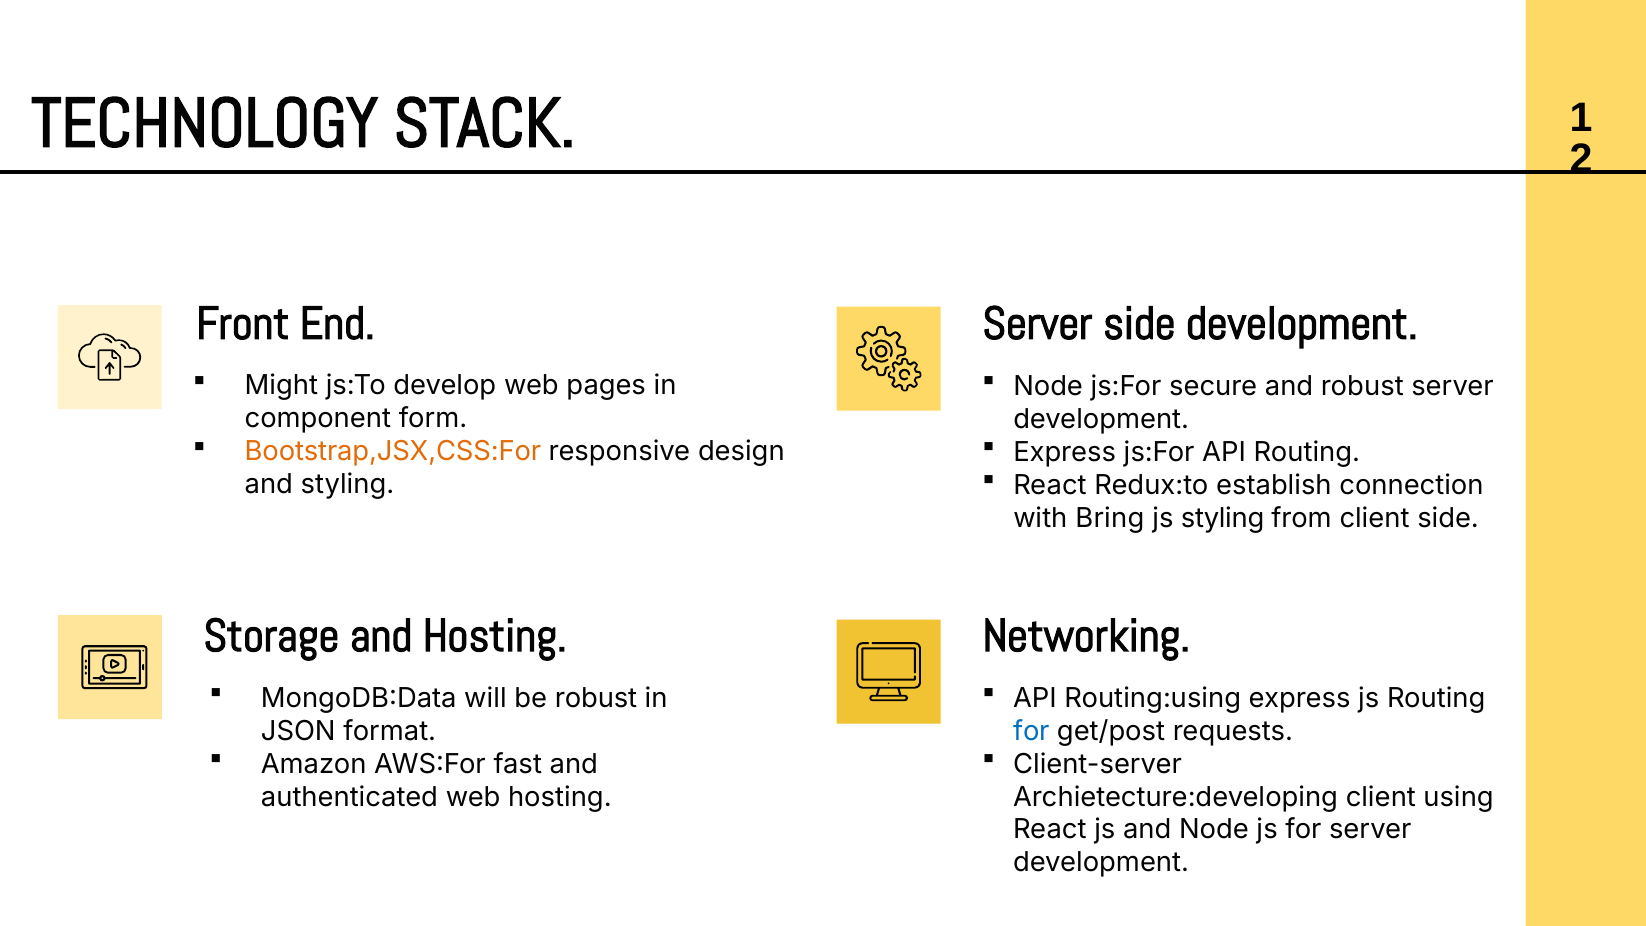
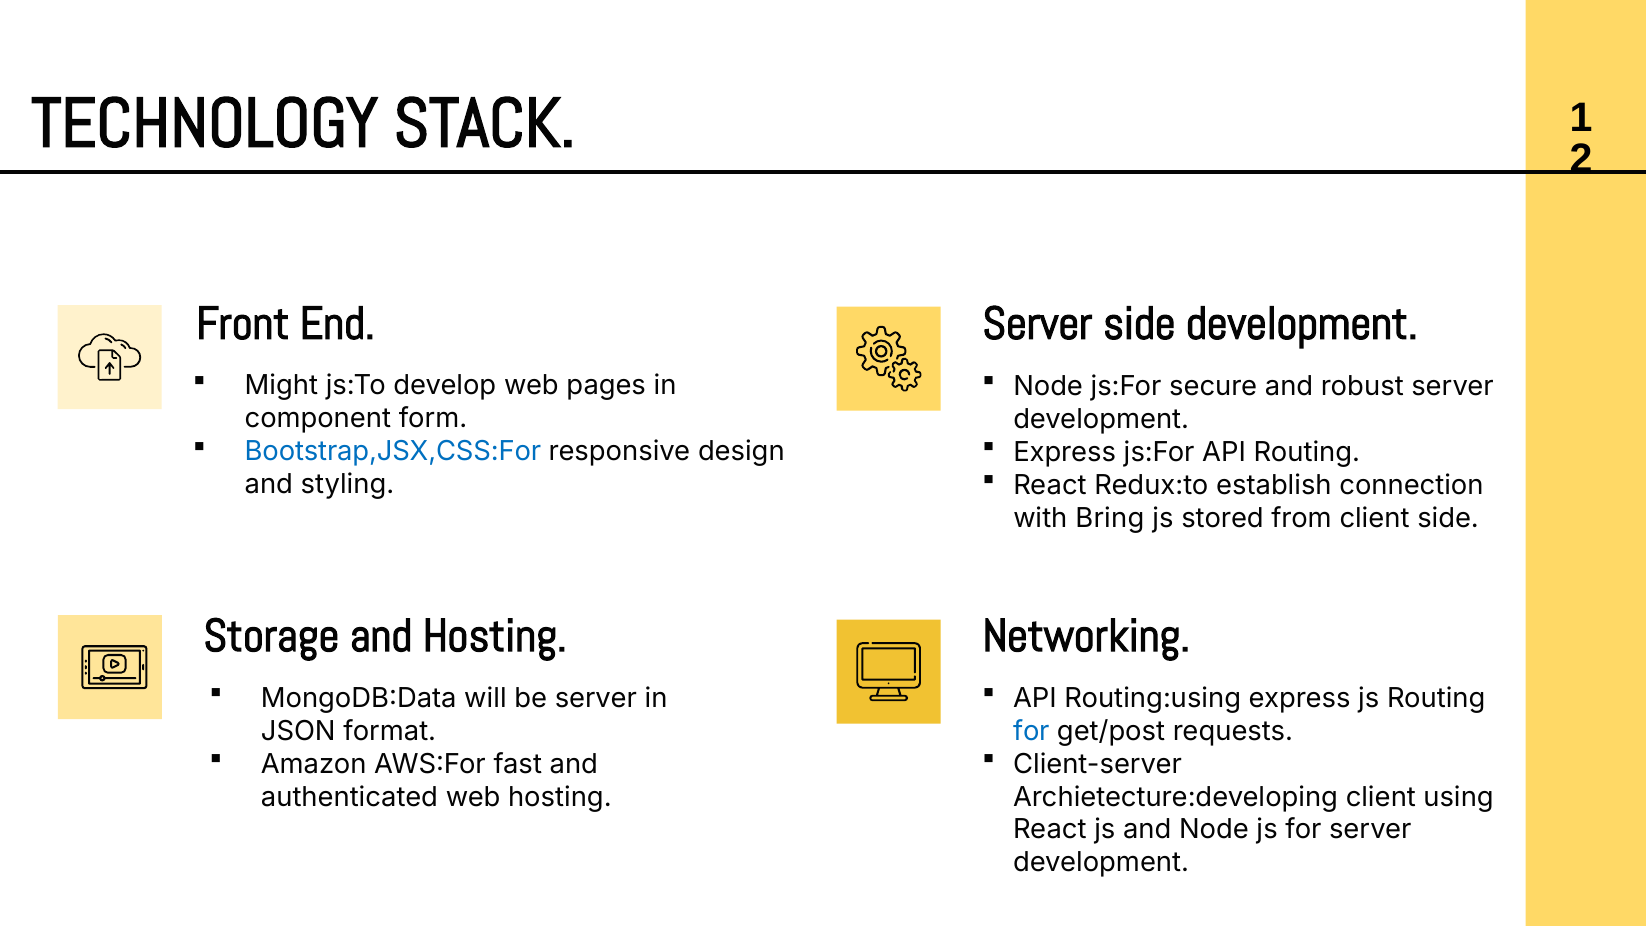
Bootstrap,JSX,CSS:For colour: orange -> blue (393, 452)
js styling: styling -> stored (1223, 518)
be robust: robust -> server (596, 698)
